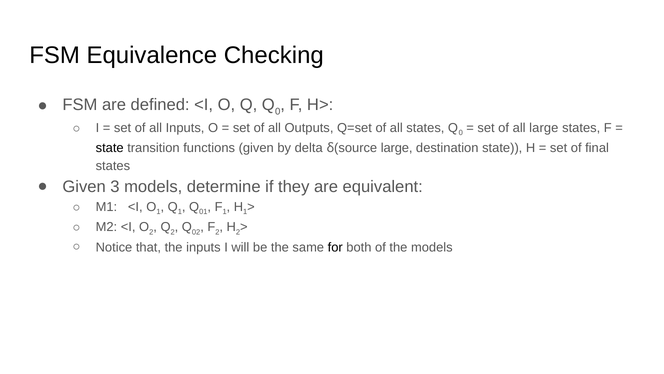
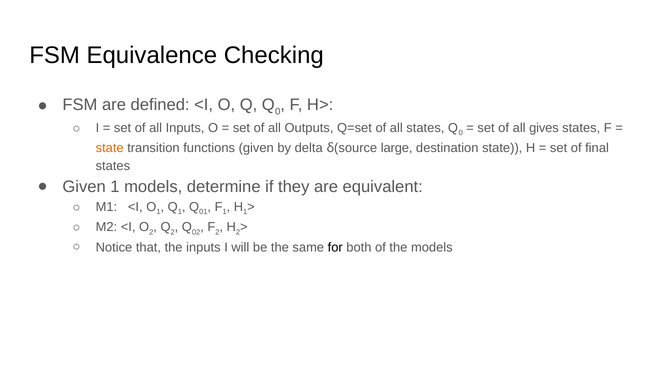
all large: large -> gives (544, 128)
state colour: black -> orange (110, 148)
Given 3: 3 -> 1 (115, 187)
